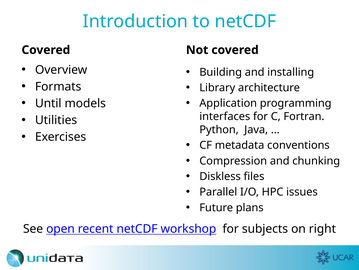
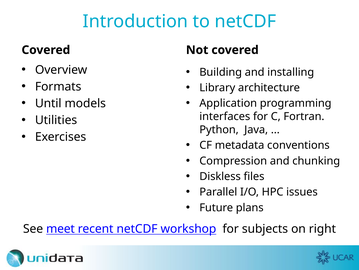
open: open -> meet (60, 228)
